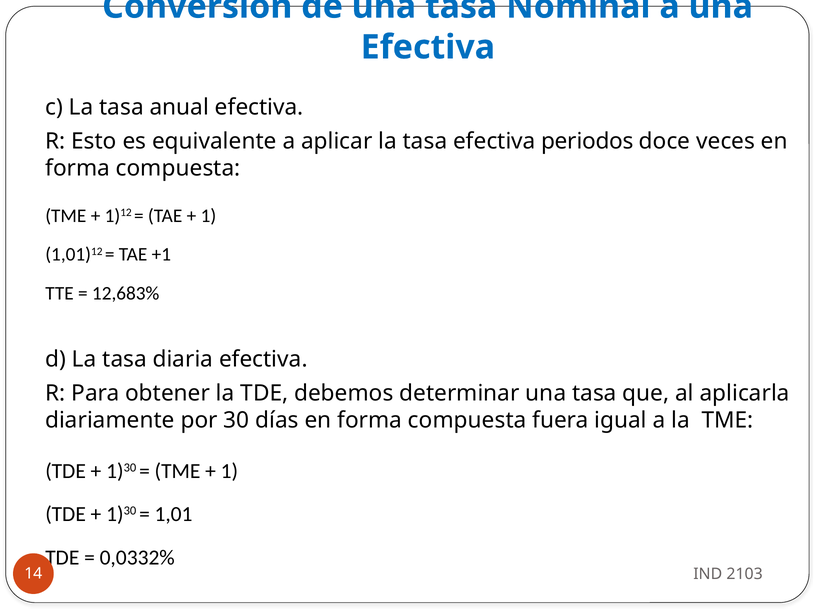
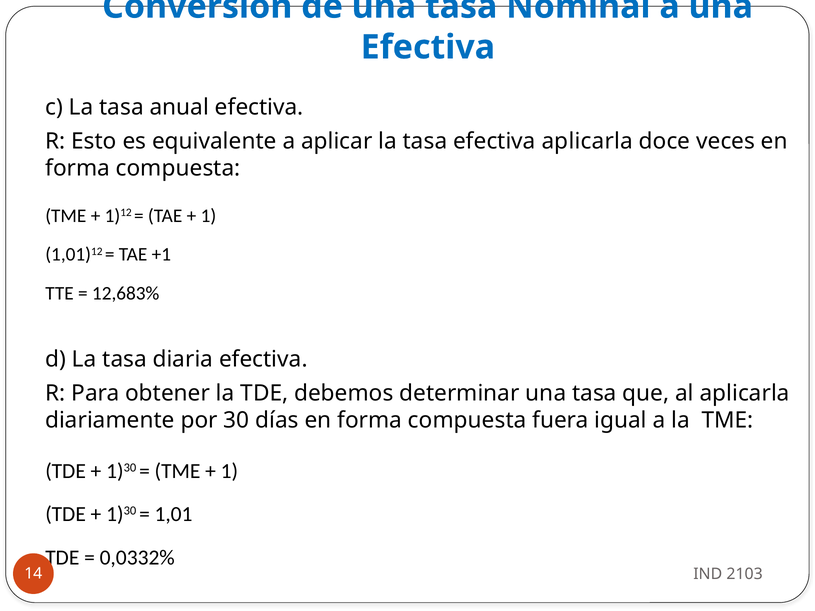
efectiva periodos: periodos -> aplicarla (587, 141)
